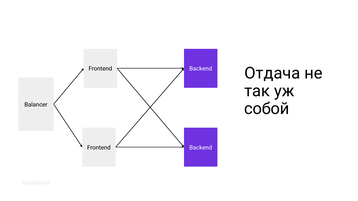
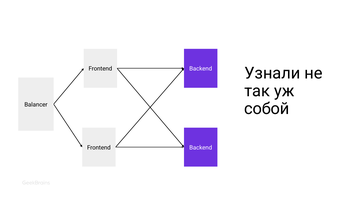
Отдача: Отдача -> Узнали (272, 73)
